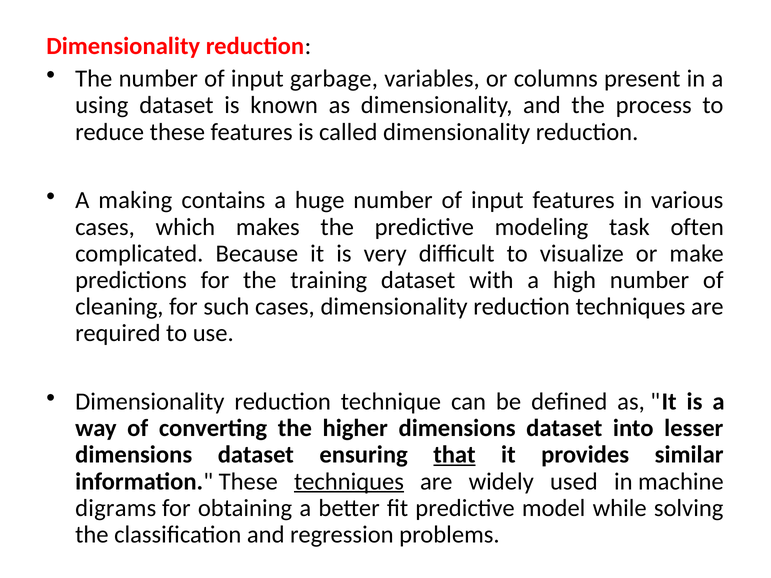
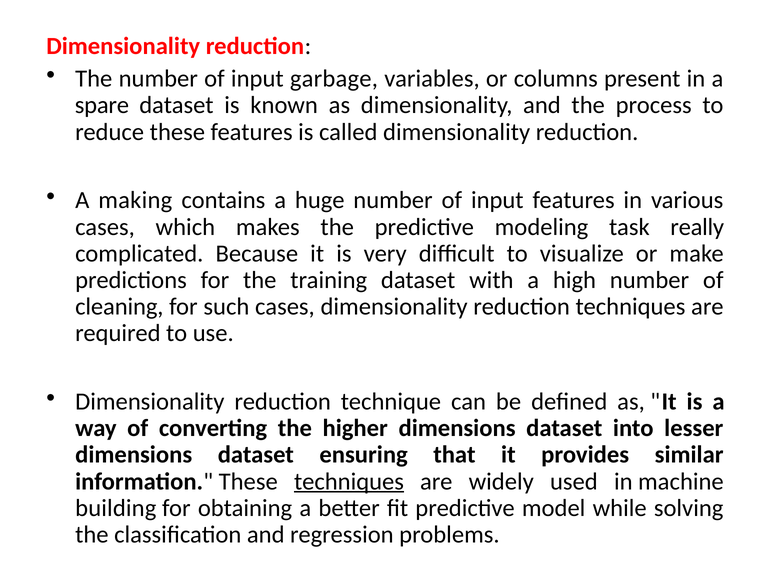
using: using -> spare (102, 105)
often: often -> really (697, 227)
that underline: present -> none (454, 455)
digrams: digrams -> building (116, 508)
